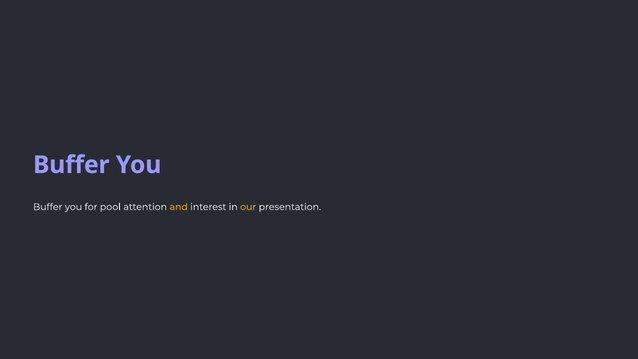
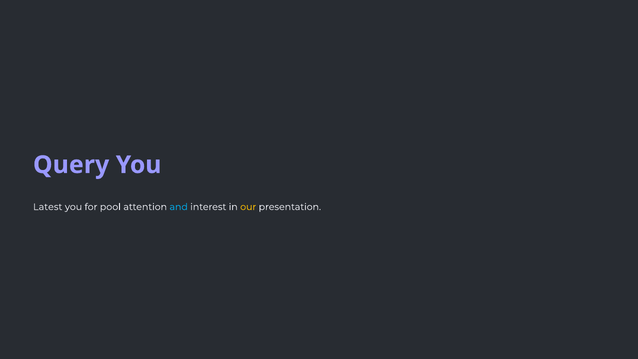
Buffer: Buffer -> Query (71, 165)
Buffer: Buffer -> Latest (48, 207)
and colour: yellow -> light blue (179, 207)
